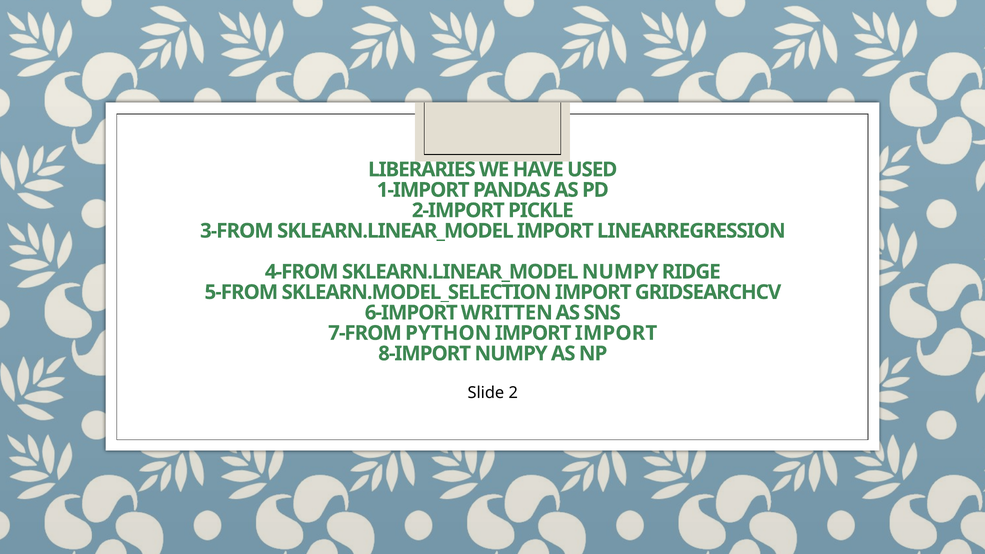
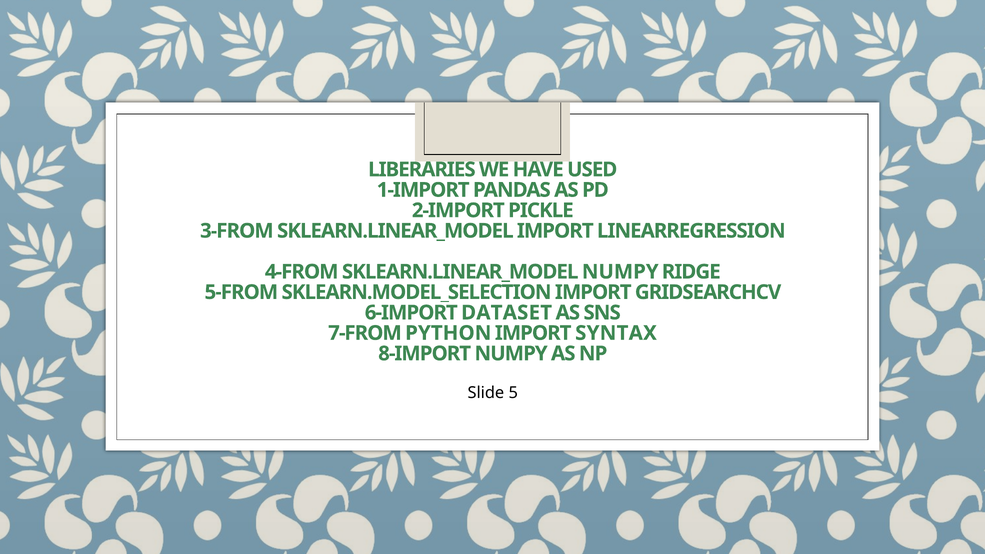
WRITTEN: WRITTEN -> DATASET (507, 313)
IMPORT IMPORT: IMPORT -> SYNTAX (616, 333)
2: 2 -> 5 (513, 393)
